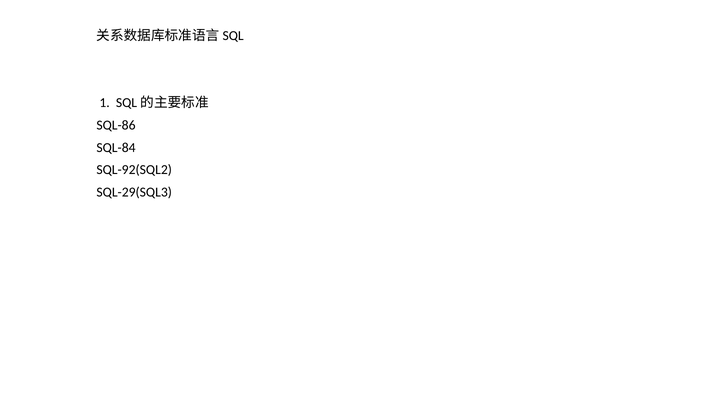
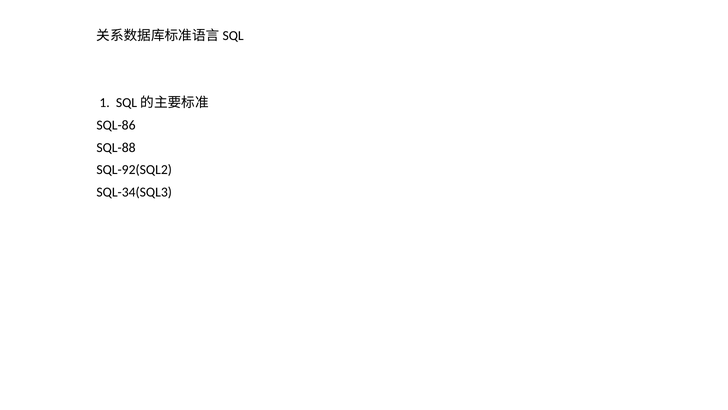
SQL-84: SQL-84 -> SQL-88 (116, 147)
SQL-29(SQL3: SQL-29(SQL3 -> SQL-34(SQL3 (134, 192)
